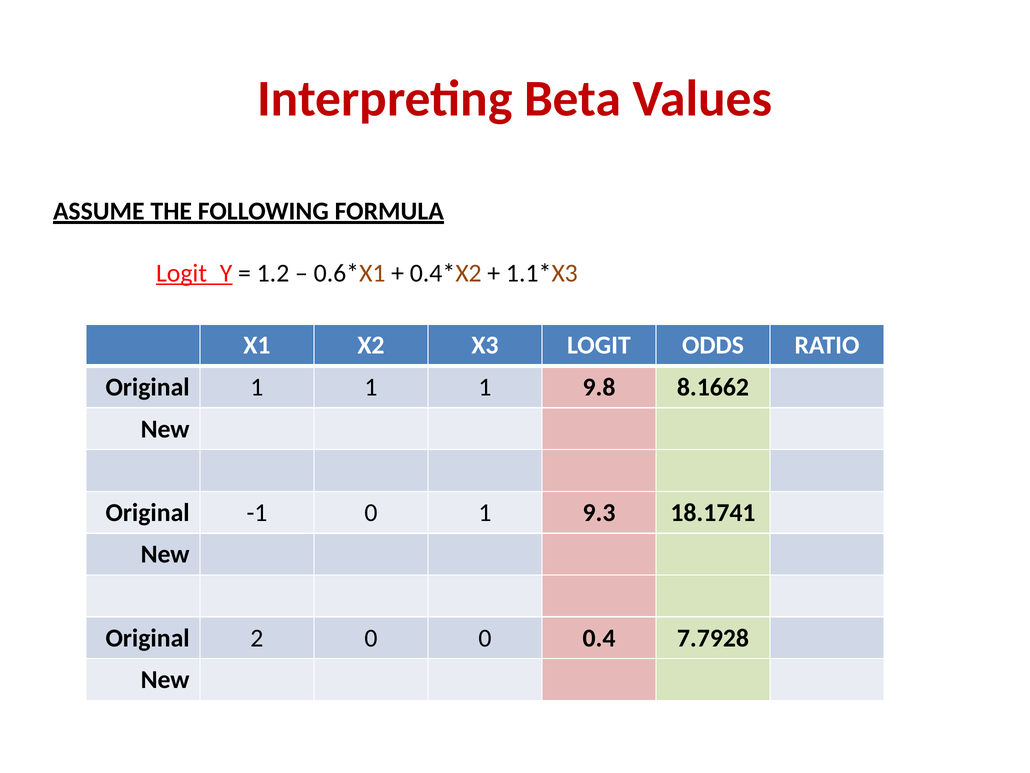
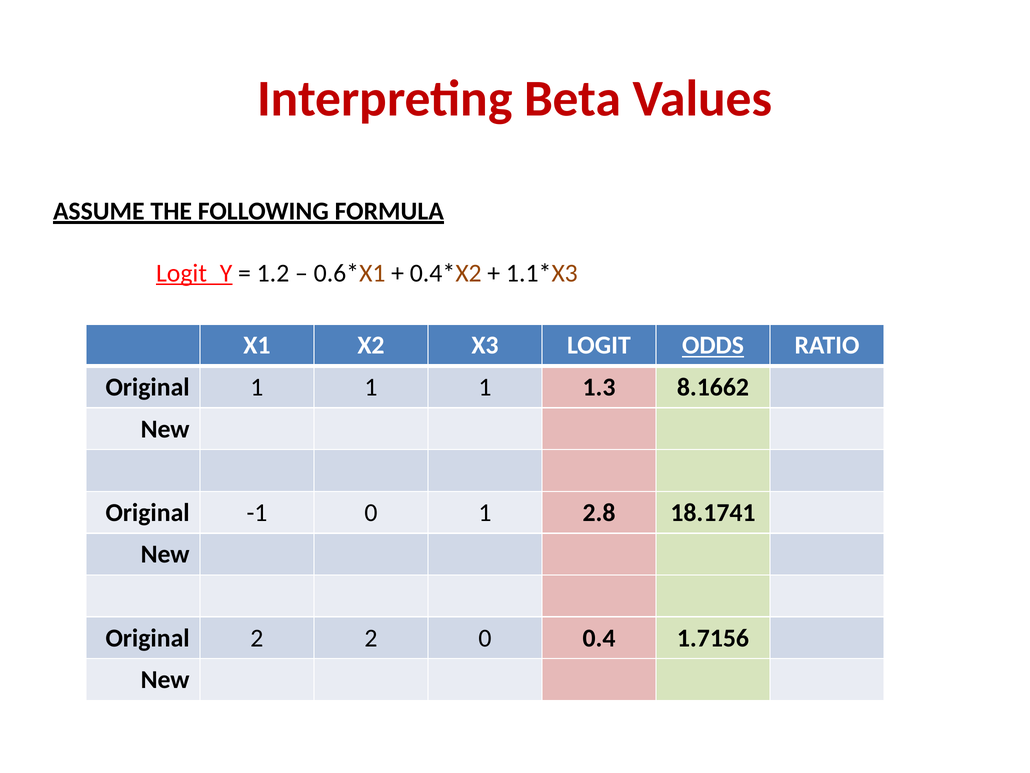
ODDS underline: none -> present (713, 345)
9.8: 9.8 -> 1.3 (599, 387)
9.3: 9.3 -> 2.8 (599, 512)
2 0: 0 -> 2 (371, 638)
7.7928: 7.7928 -> 1.7156 (713, 638)
